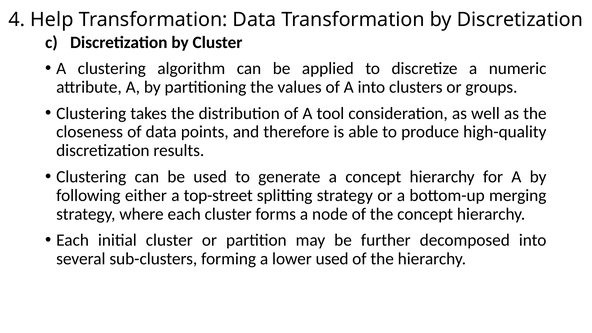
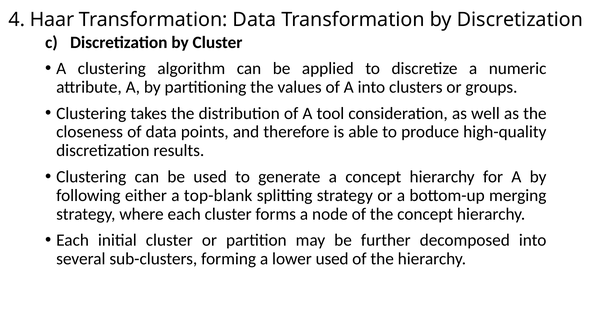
Help: Help -> Haar (52, 20)
top-street: top-street -> top-blank (218, 195)
